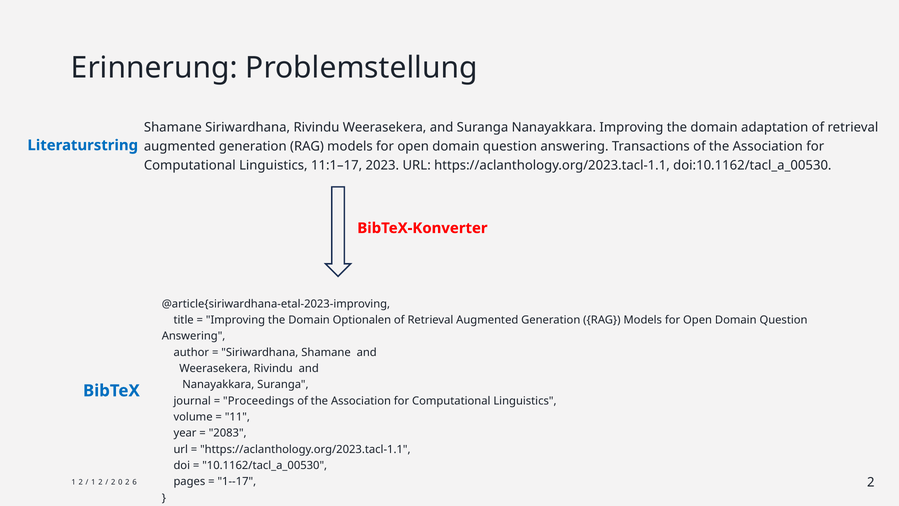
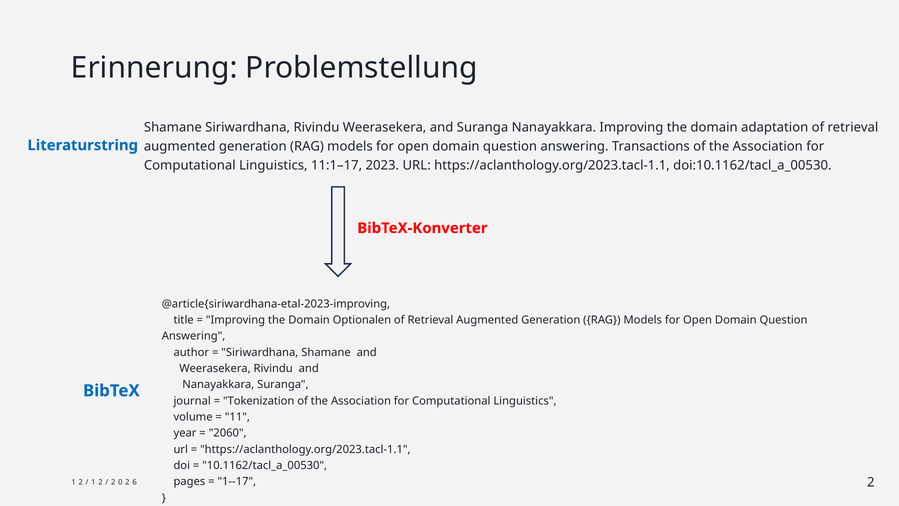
Proceedings: Proceedings -> Tokenization (259, 401)
2083: 2083 -> 2060 (228, 433)
